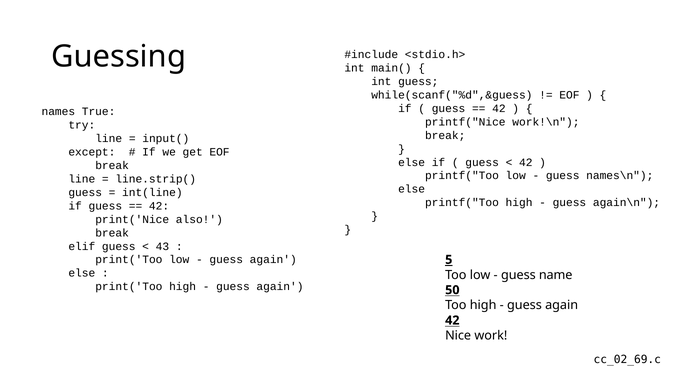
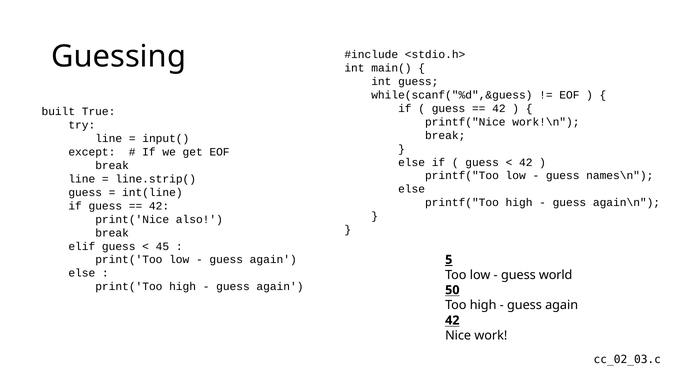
names: names -> built (58, 112)
43: 43 -> 45 (162, 246)
name: name -> world (556, 275)
cc_02_69.c: cc_02_69.c -> cc_02_03.c (627, 360)
